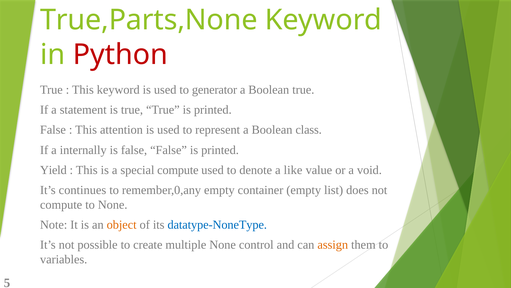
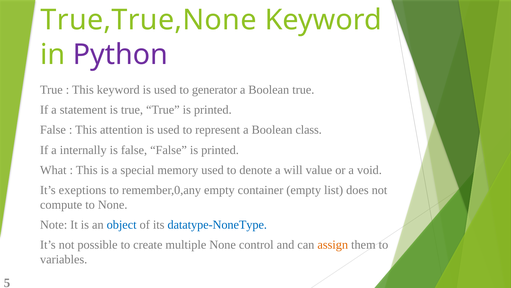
True,Parts,None: True,Parts,None -> True,True,None (149, 20)
Python colour: red -> purple (120, 55)
Yield: Yield -> What (53, 170)
special compute: compute -> memory (178, 170)
like: like -> will (293, 170)
continues: continues -> exeptions (83, 190)
object colour: orange -> blue (122, 224)
